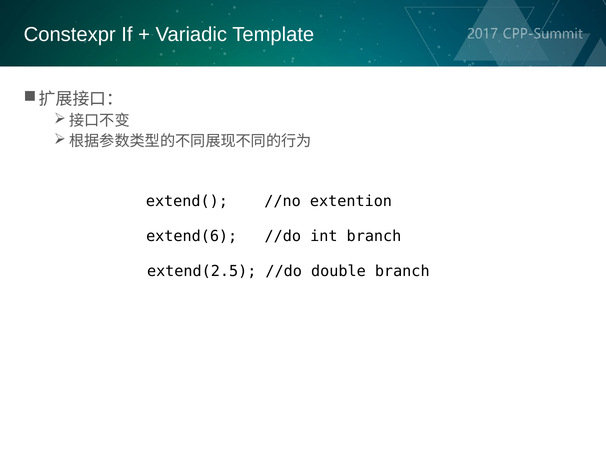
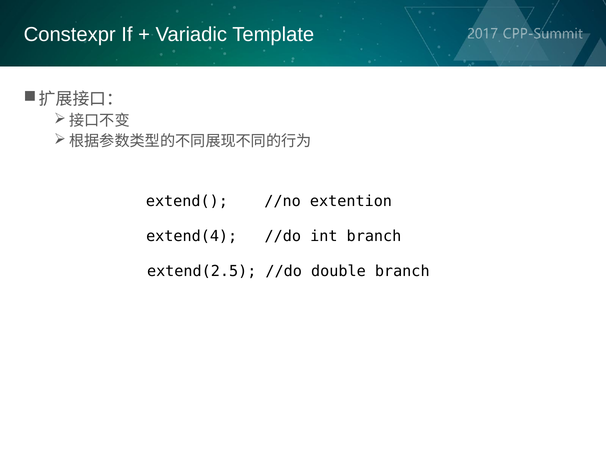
extend(6: extend(6 -> extend(4 (192, 236)
